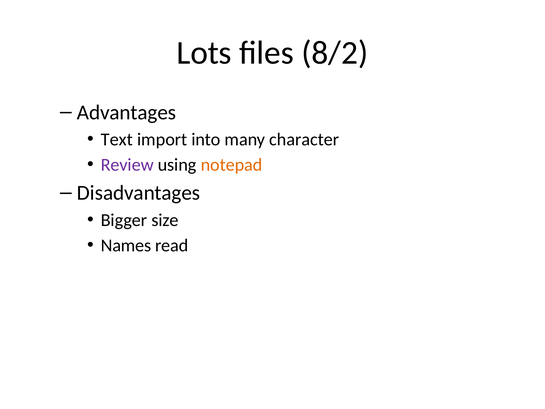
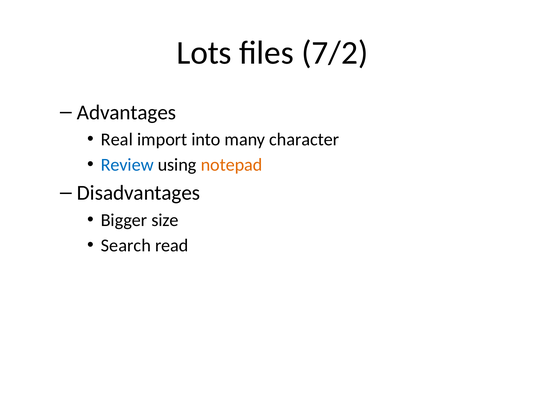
8/2: 8/2 -> 7/2 (335, 53)
Text: Text -> Real (117, 139)
Review colour: purple -> blue (127, 165)
Names: Names -> Search (126, 245)
